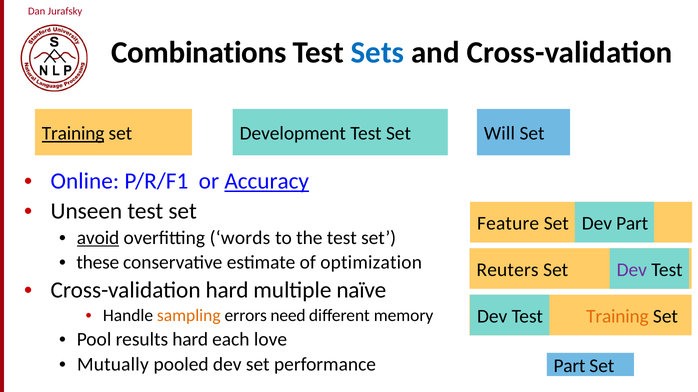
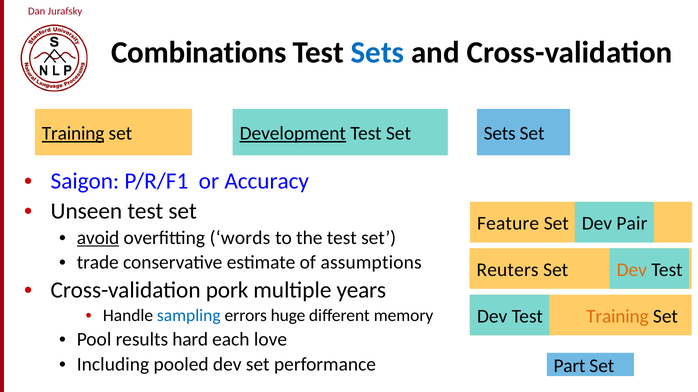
Development underline: none -> present (293, 134)
Set Will: Will -> Sets (500, 134)
Online: Online -> Saigon (85, 181)
Accuracy underline: present -> none (267, 181)
Dev Part: Part -> Pair (632, 224)
these: these -> trade (98, 263)
optimization: optimization -> assumptions (371, 263)
Dev colour: purple -> orange (632, 270)
Cross-validation hard: hard -> pork (227, 291)
naïve: naïve -> years (361, 291)
sampling colour: orange -> blue (189, 316)
need: need -> huge (288, 316)
Mutually: Mutually -> Including (113, 365)
